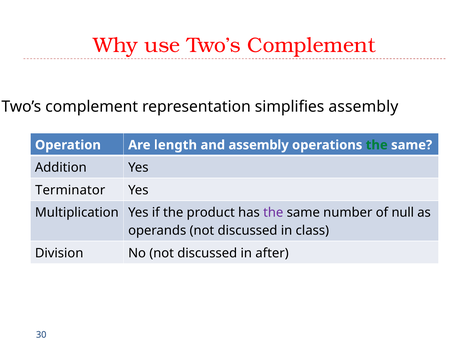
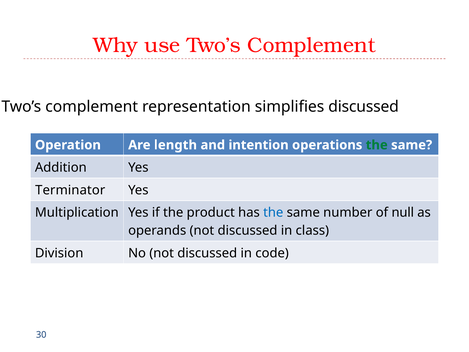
simplifies assembly: assembly -> discussed (364, 107)
and assembly: assembly -> intention (259, 145)
the colour: purple -> blue (273, 213)
after: after -> code (272, 253)
